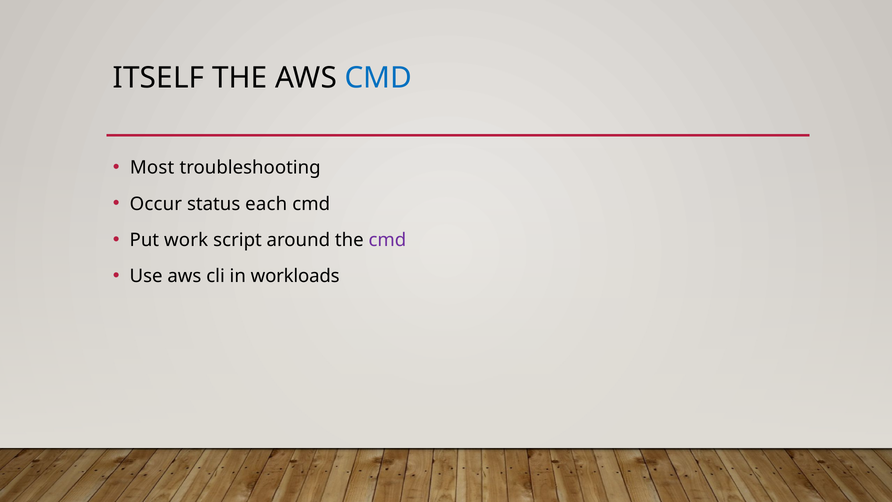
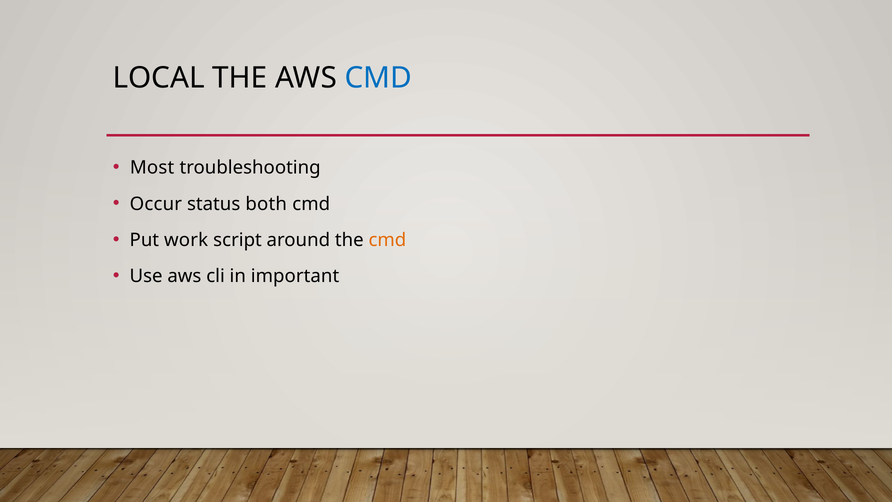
ITSELF: ITSELF -> LOCAL (159, 78)
each: each -> both (266, 204)
cmd colour: purple -> orange (387, 240)
workloads: workloads -> important (295, 276)
